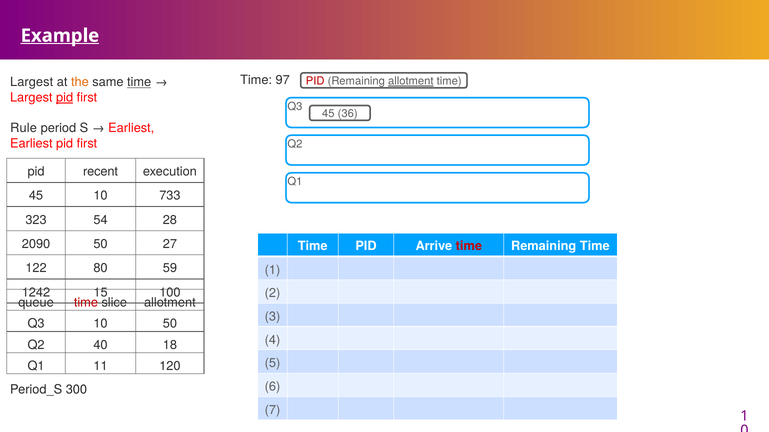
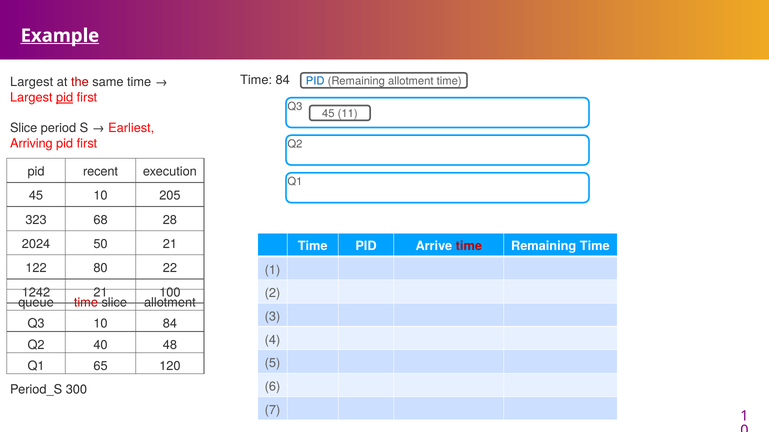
Time 97: 97 -> 84 (283, 80)
PID colour: red -> blue (315, 81)
allotment underline: present -> none (411, 81)
the colour: orange -> red (80, 82)
time underline: present -> none (139, 82)
36: 36 -> 11 (348, 114)
Rule: Rule -> Slice (24, 128)
Earliest: Earliest -> Arriving (31, 144)
733: 733 -> 205 (170, 196)
54: 54 -> 68 (101, 220)
2090: 2090 -> 2024 (36, 244)
50 27: 27 -> 21 (170, 244)
59: 59 -> 22 (170, 269)
1242 15: 15 -> 21 (101, 293)
10 50: 50 -> 84 (170, 324)
18: 18 -> 48 (170, 345)
11: 11 -> 65 (101, 366)
